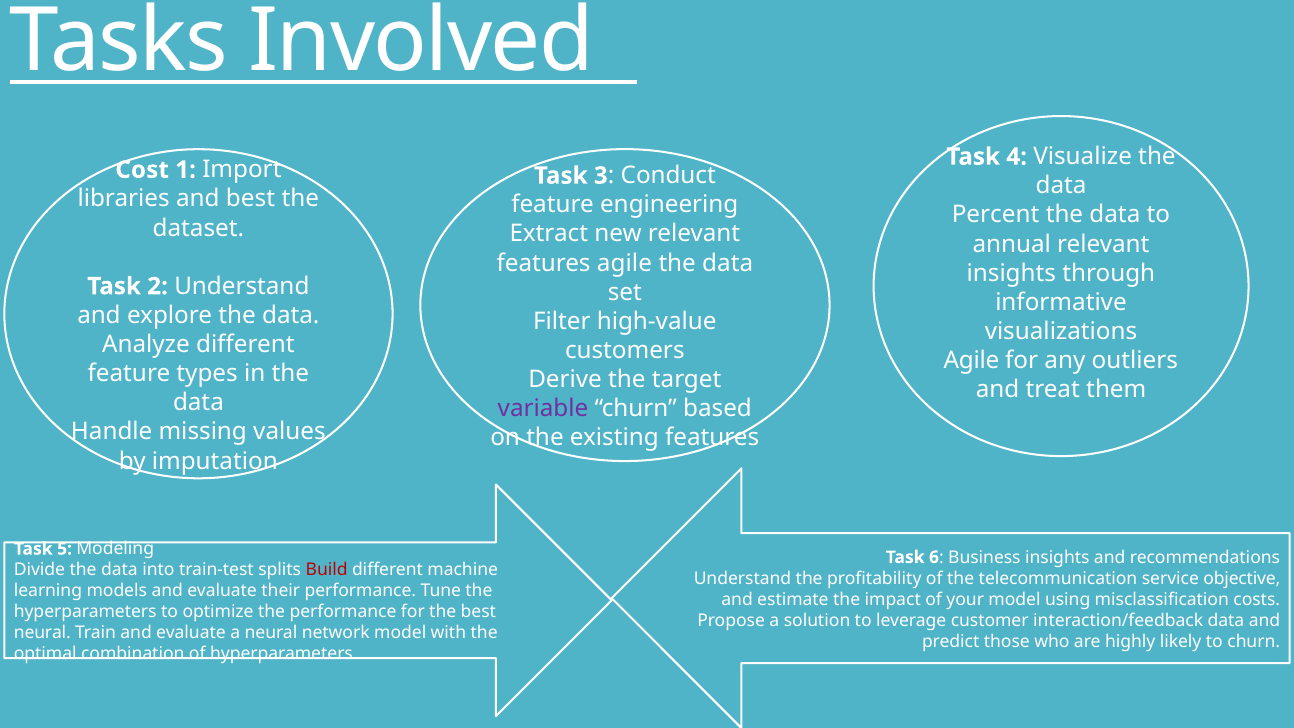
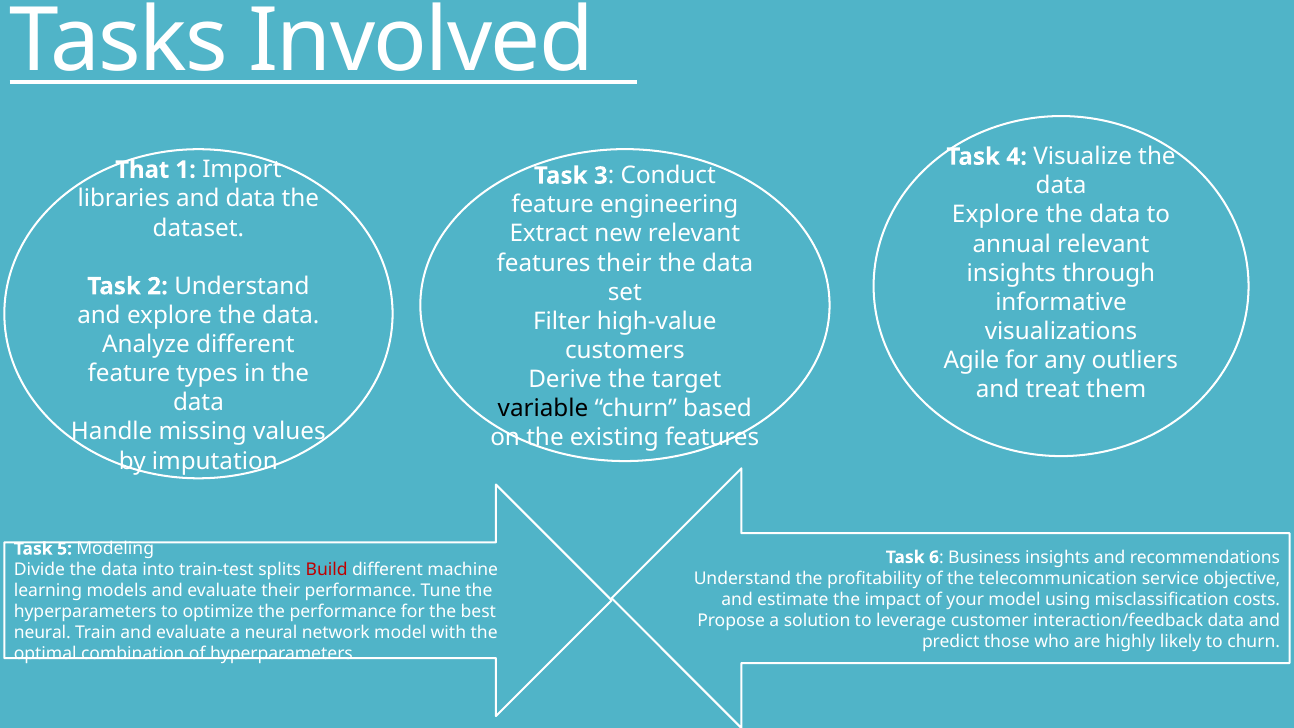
Cost: Cost -> That (142, 170)
and best: best -> data (251, 199)
Percent: Percent -> Explore (995, 215)
features agile: agile -> their (624, 263)
variable colour: purple -> black (543, 409)
